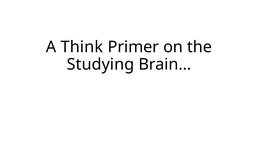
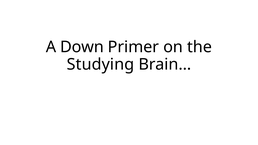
Think: Think -> Down (82, 47)
